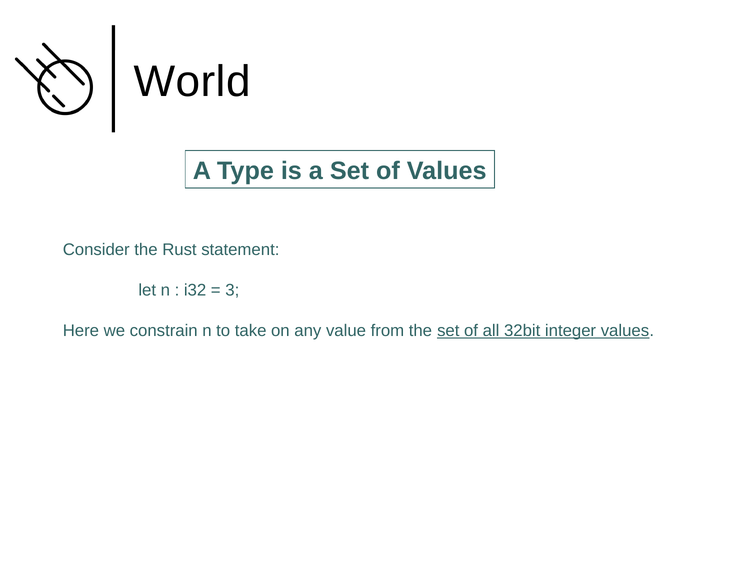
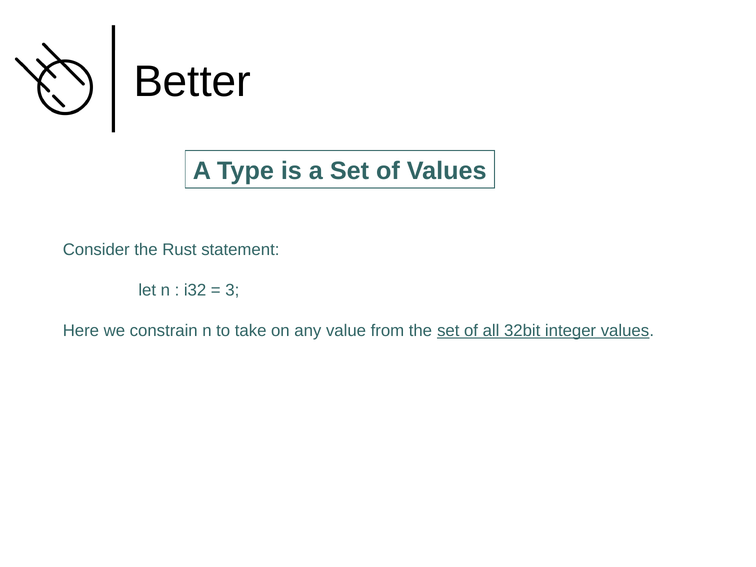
World: World -> Better (192, 82)
